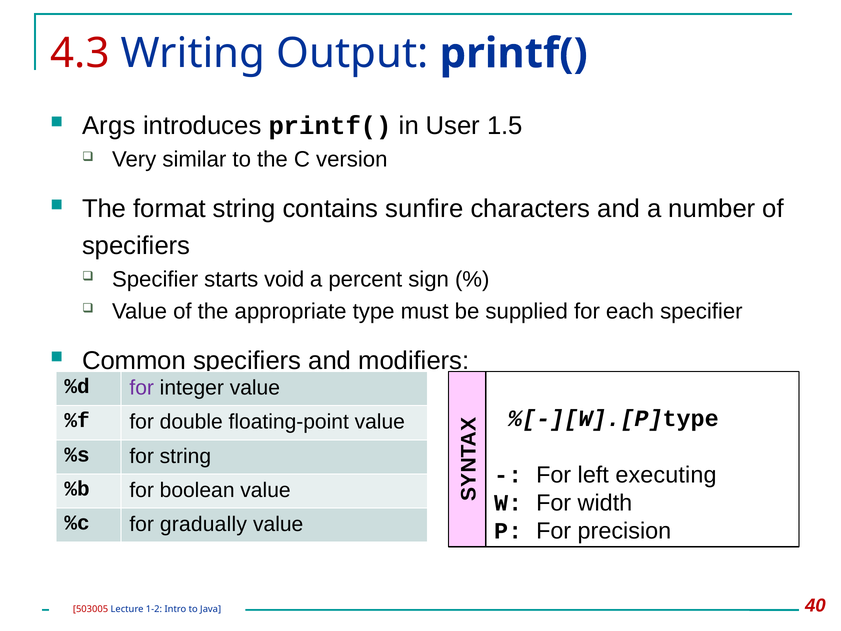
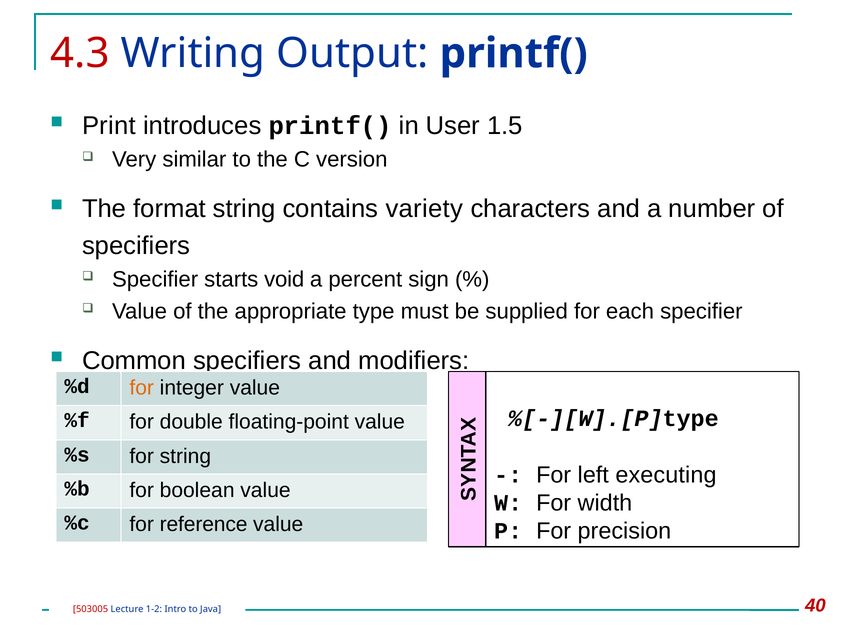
Args: Args -> Print (109, 126)
sunfire: sunfire -> variety (424, 209)
for colour: purple -> orange (142, 388)
gradually: gradually -> reference (204, 524)
